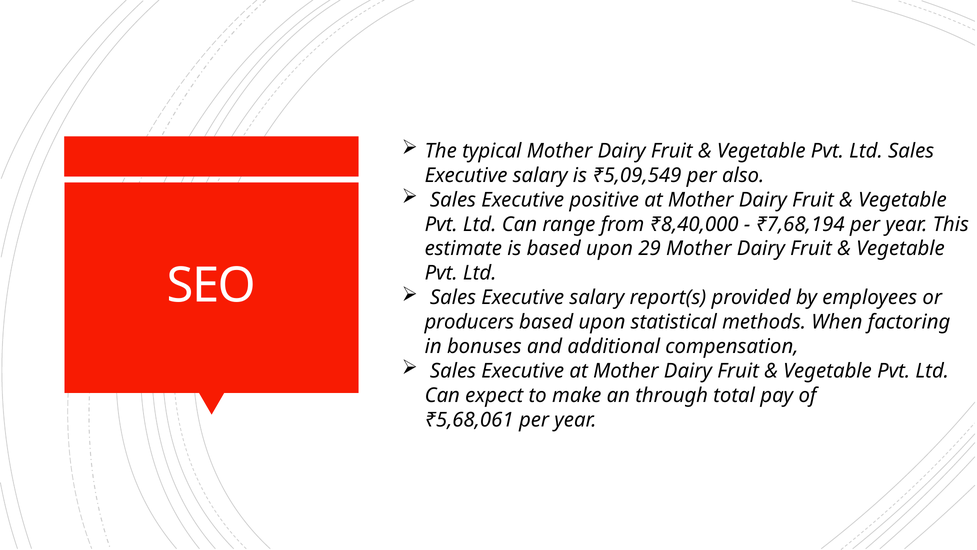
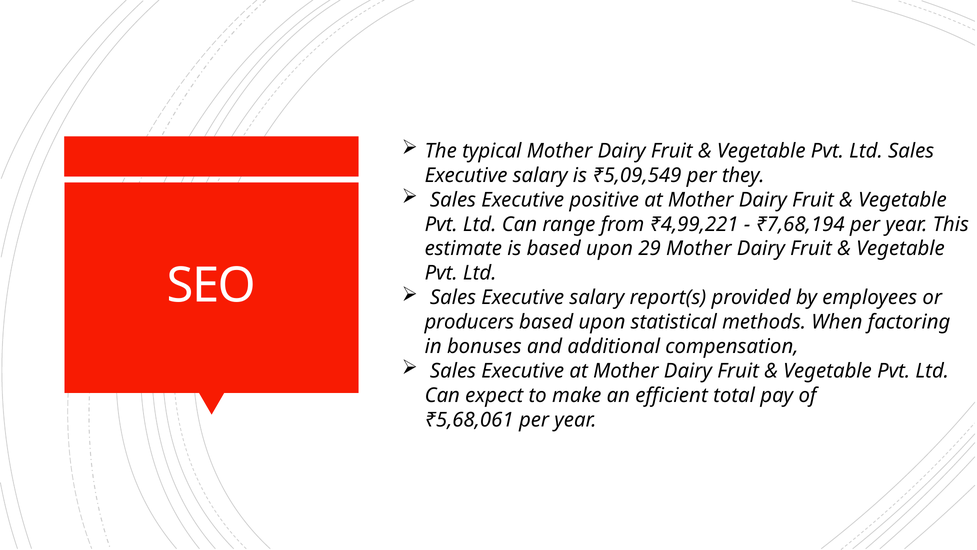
also: also -> they (743, 175)
₹8,40,000: ₹8,40,000 -> ₹4,99,221 (694, 224)
through: through -> efficient (672, 395)
